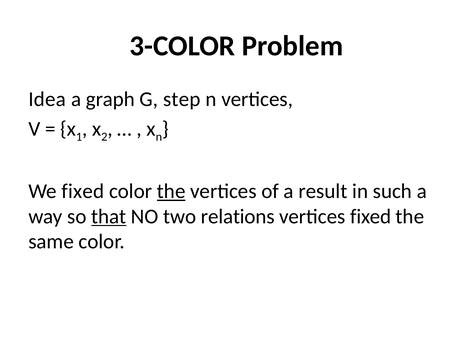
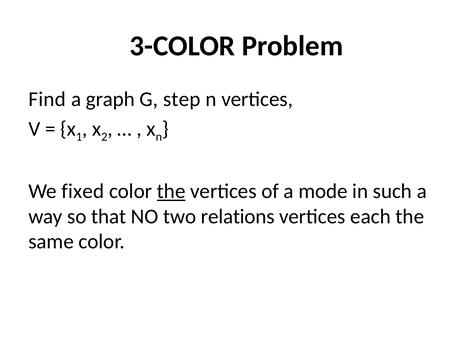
Idea: Idea -> Find (47, 99)
result: result -> mode (323, 191)
that underline: present -> none (109, 216)
vertices fixed: fixed -> each (371, 216)
